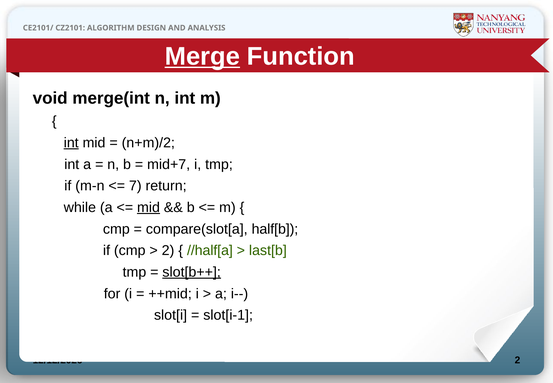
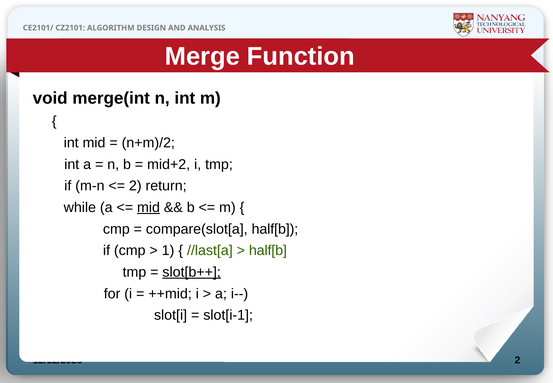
Merge underline: present -> none (202, 56)
int underline: present -> none (71, 143)
mid+7: mid+7 -> mid+2 (169, 164)
7: 7 -> 2 (135, 186)
2: 2 -> 1 (168, 251)
//half[a: //half[a -> //last[a (210, 251)
last[b: last[b -> half[b (268, 251)
